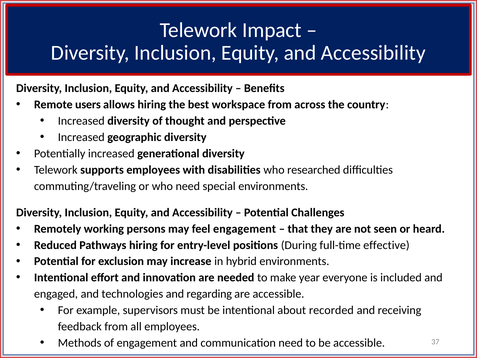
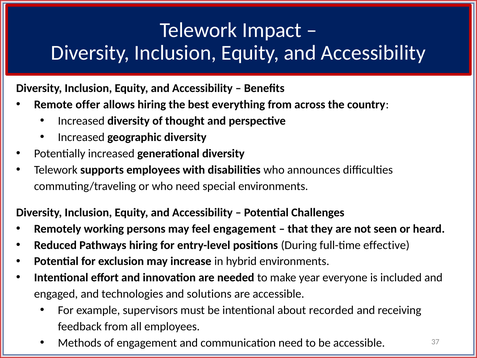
users: users -> offer (88, 105)
workspace: workspace -> everything (238, 105)
researched: researched -> announces (314, 170)
regarding: regarding -> solutions (209, 294)
